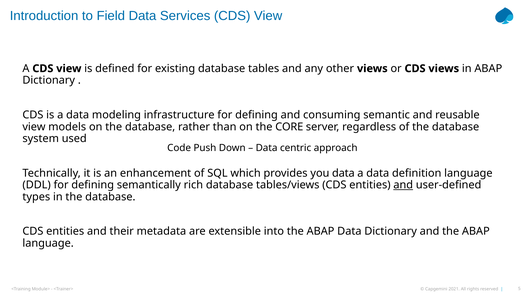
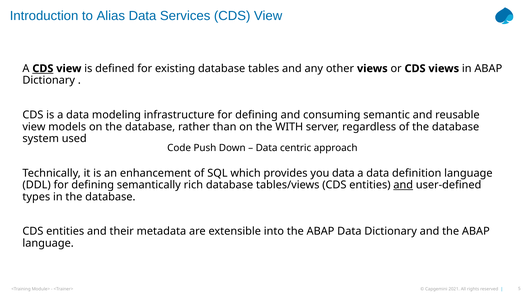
Field: Field -> Alias (111, 16)
CDS underline: none -> present (43, 69)
CORE: CORE -> WITH (289, 127)
